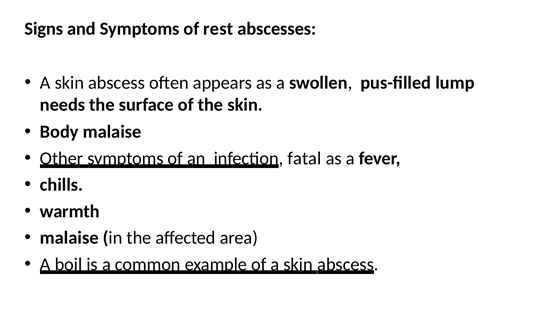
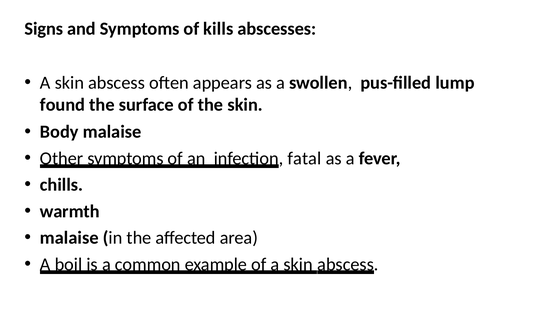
rest: rest -> kills (218, 29)
needs: needs -> found (63, 105)
